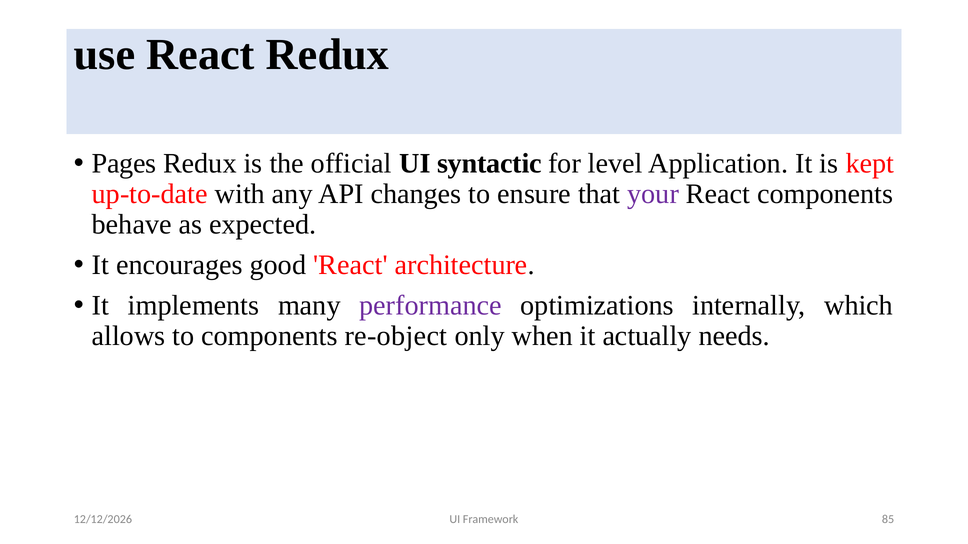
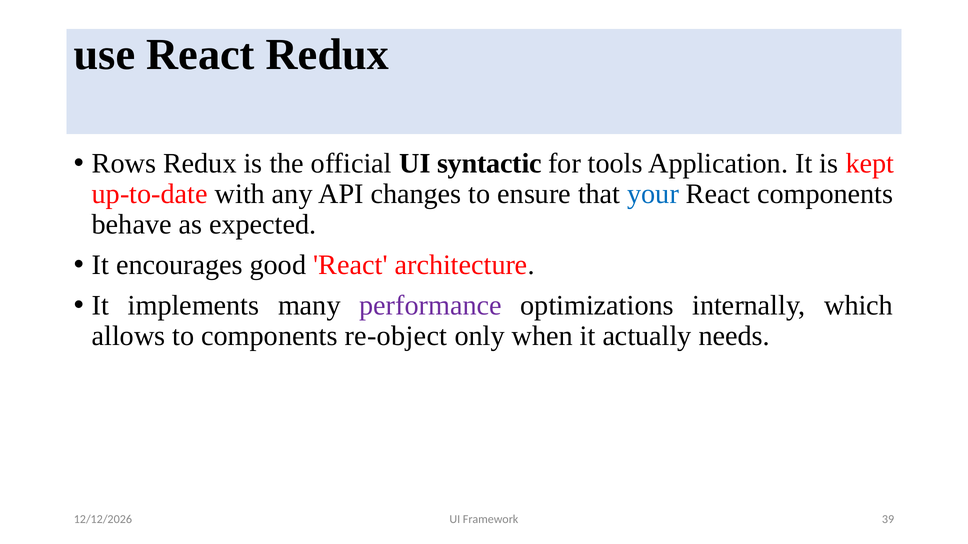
Pages: Pages -> Rows (124, 164)
level: level -> tools (615, 164)
your colour: purple -> blue (653, 194)
85: 85 -> 39 (888, 520)
